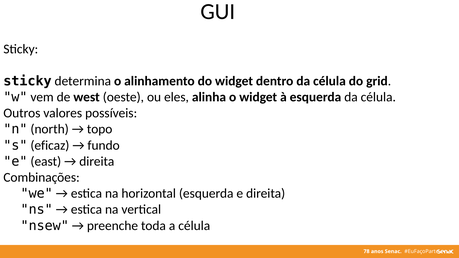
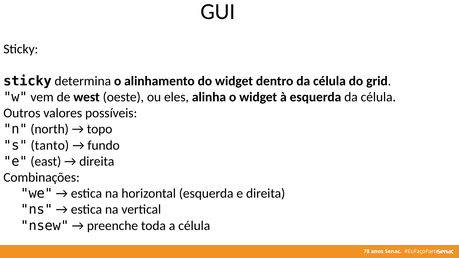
eficaz: eficaz -> tanto (50, 145)
